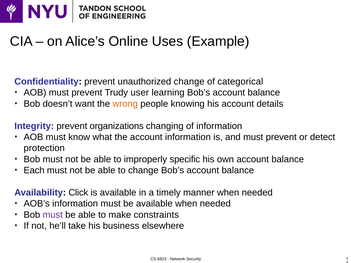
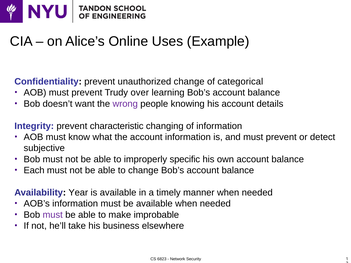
user: user -> over (140, 93)
wrong colour: orange -> purple (125, 104)
organizations: organizations -> characteristic (117, 126)
protection: protection -> subjective (44, 148)
Click: Click -> Year (78, 193)
constraints: constraints -> improbable (156, 215)
